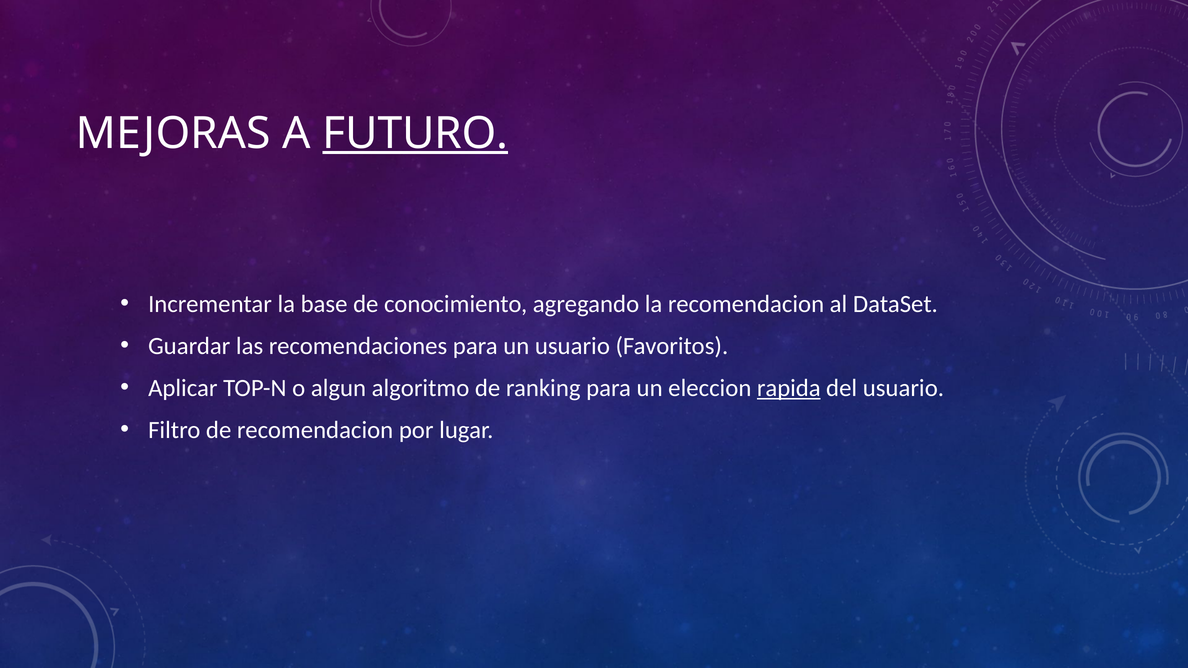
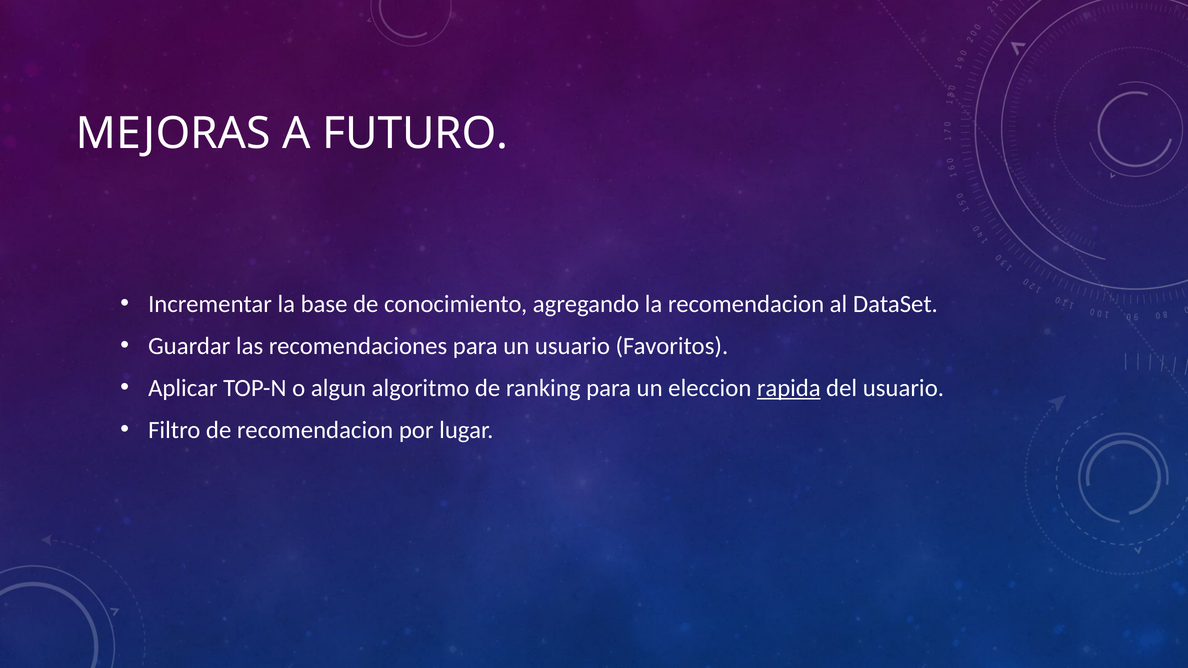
FUTURO underline: present -> none (415, 133)
